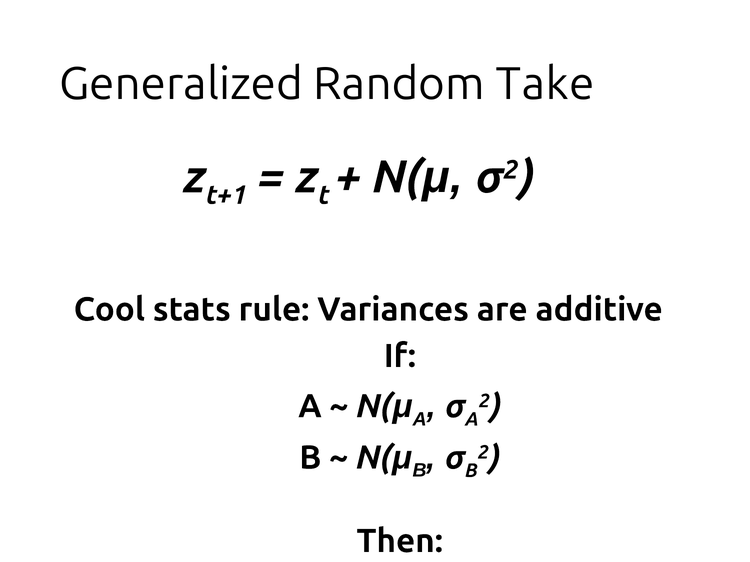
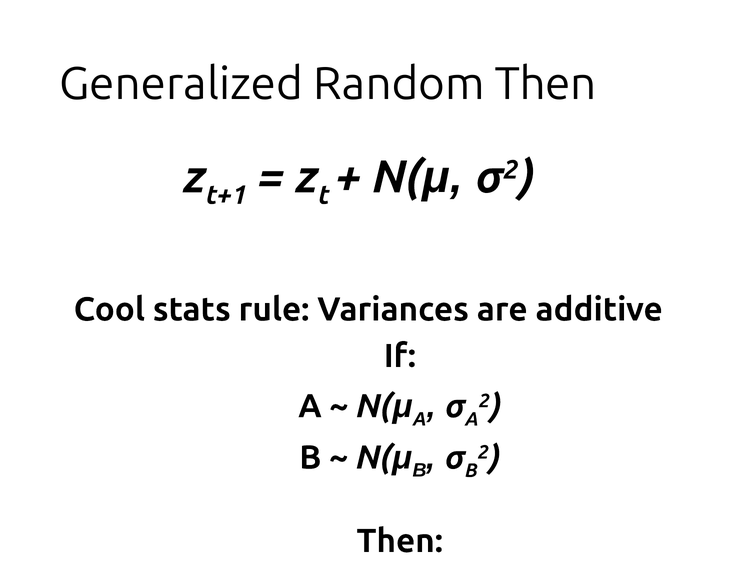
Random Take: Take -> Then (546, 84)
